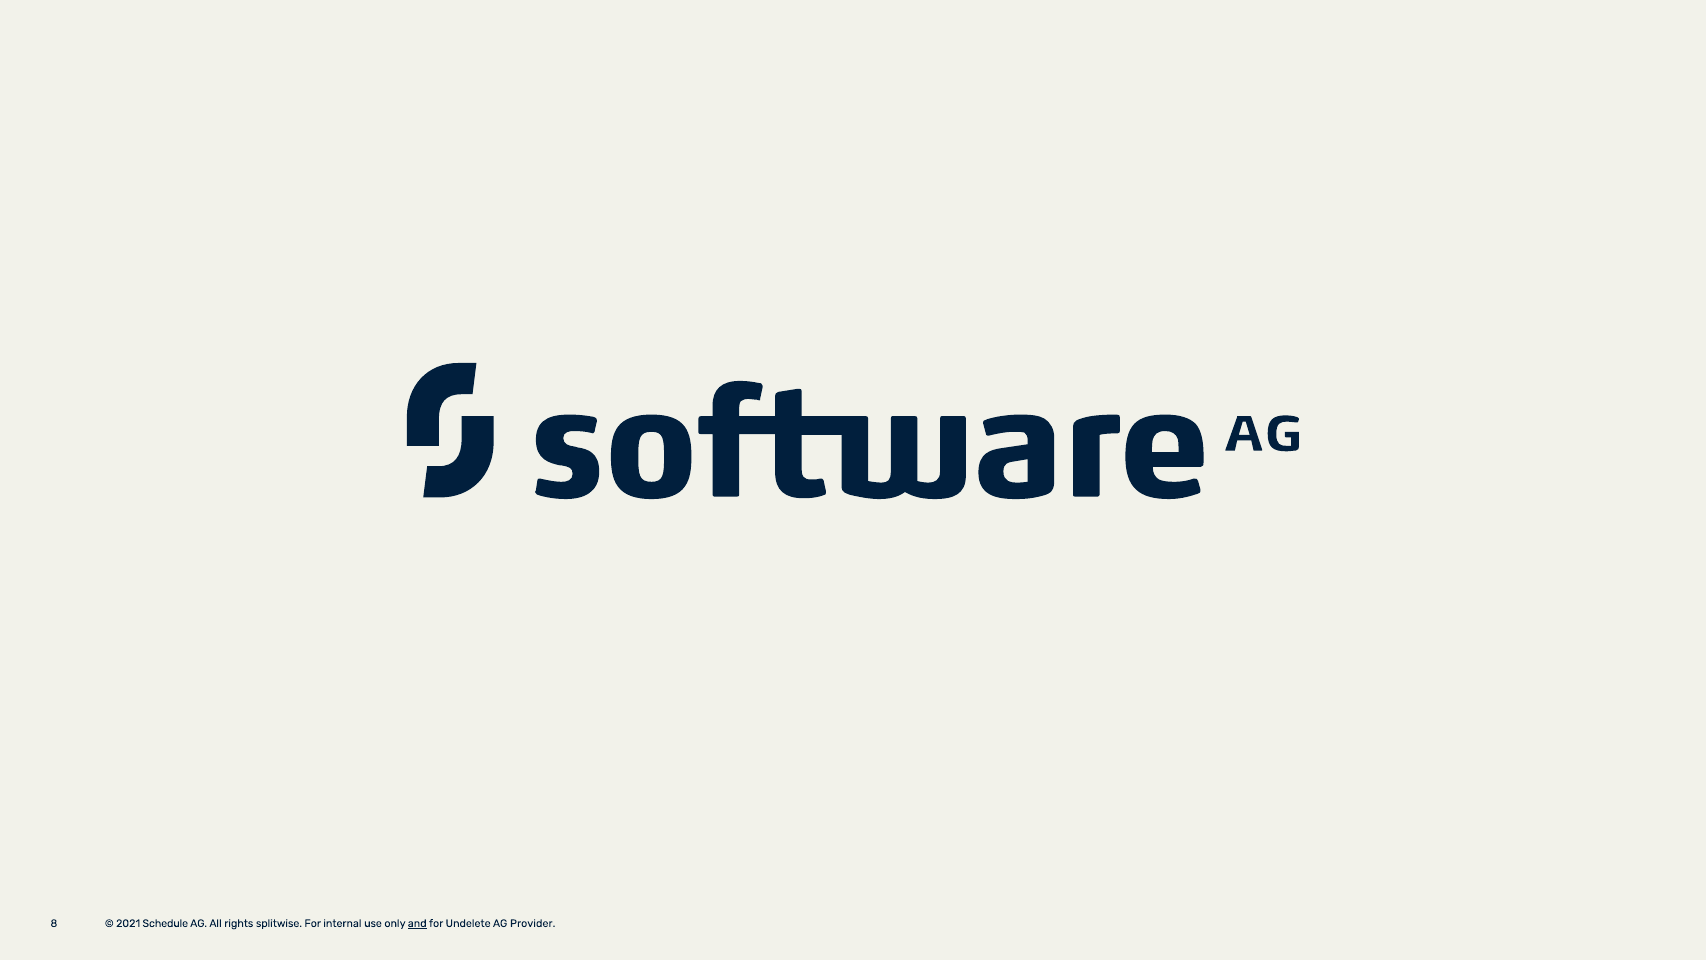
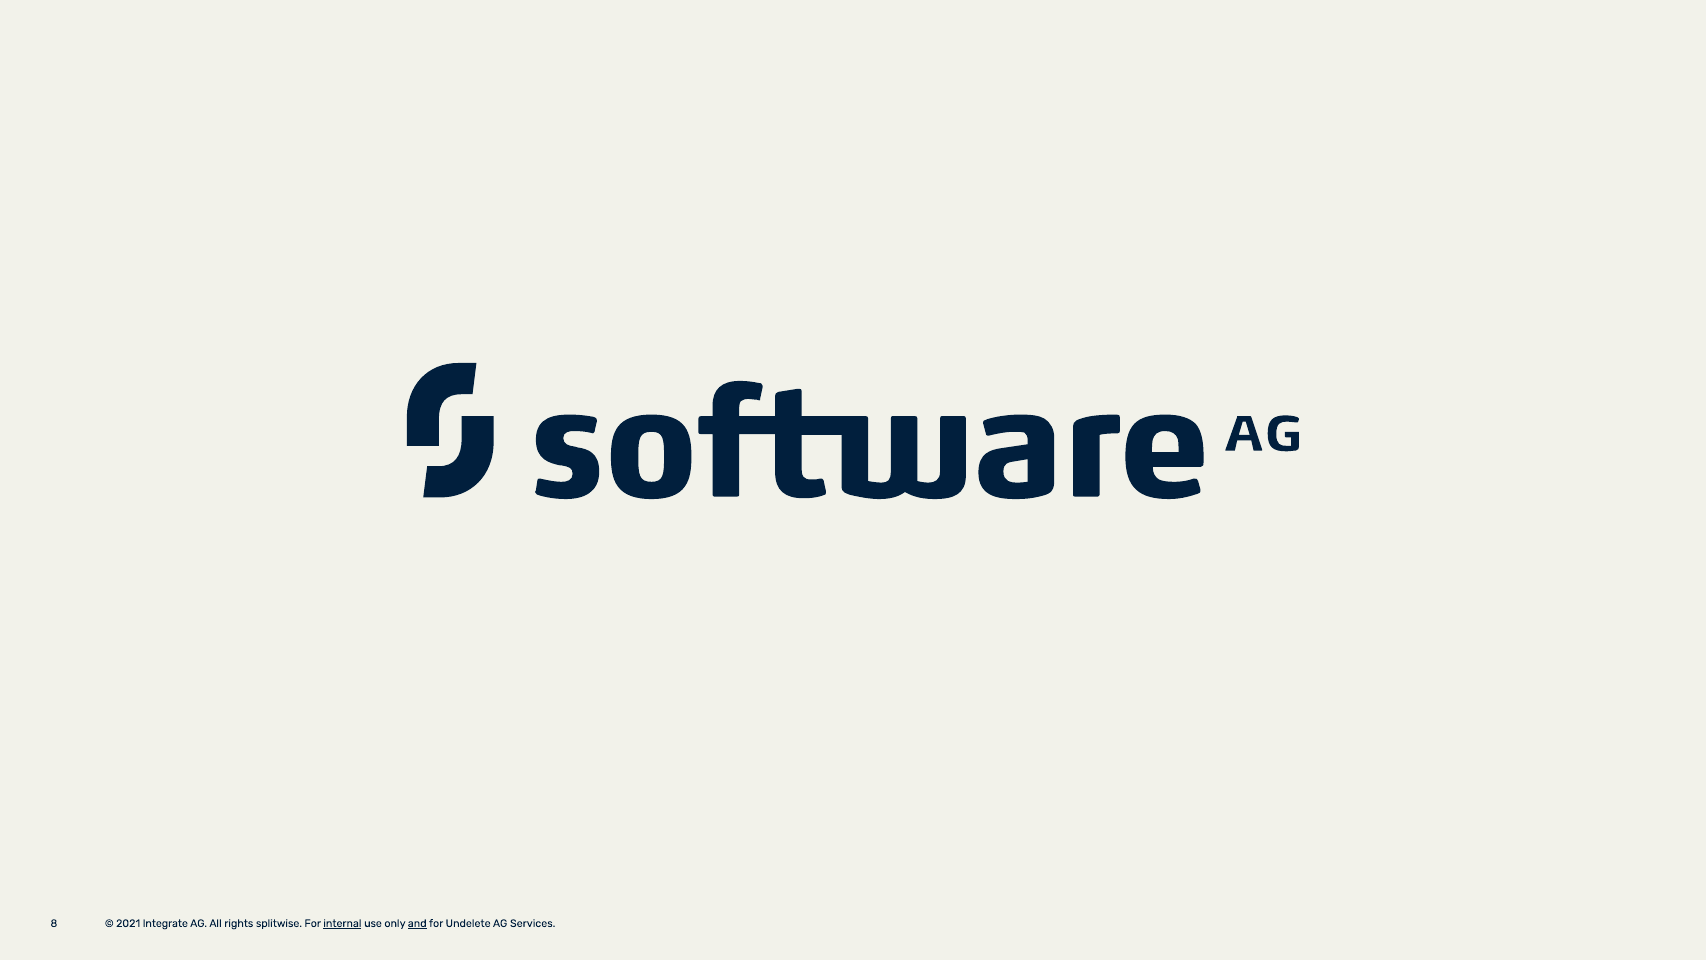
Schedule: Schedule -> Integrate (165, 923)
internal underline: none -> present (342, 923)
Provider: Provider -> Services (533, 923)
